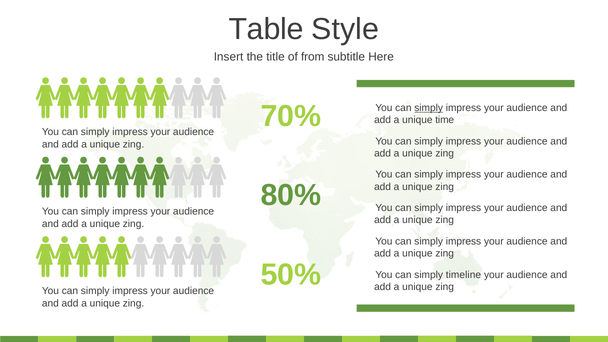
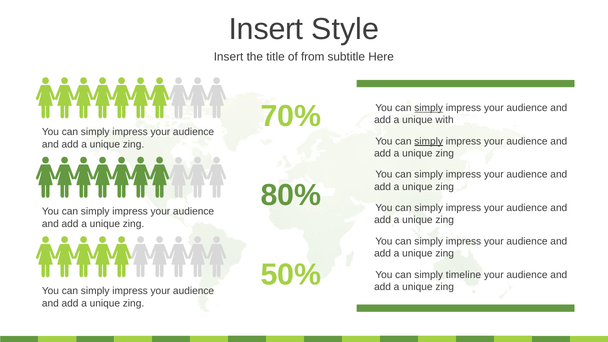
Table: Table -> Insert (266, 29)
time: time -> with (445, 120)
simply underline: none -> present (429, 141)
